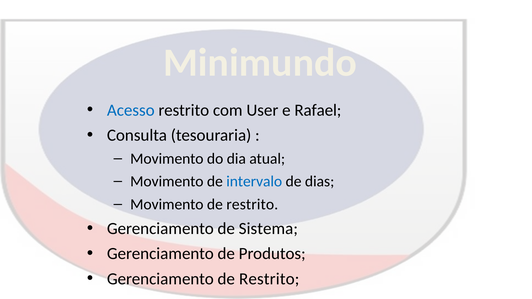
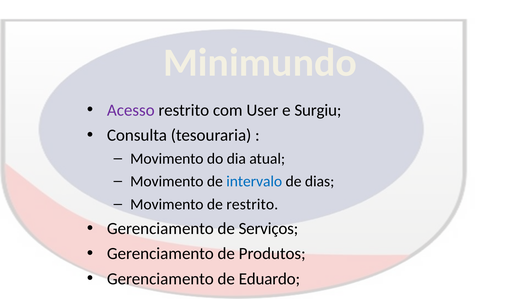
Acesso colour: blue -> purple (131, 110)
Rafael: Rafael -> Surgiu (318, 110)
Sistema: Sistema -> Serviços (268, 229)
Gerenciamento de Restrito: Restrito -> Eduardo (269, 279)
